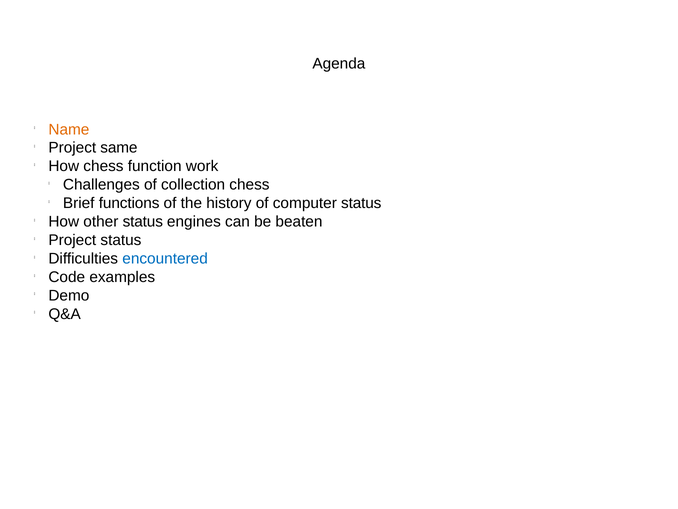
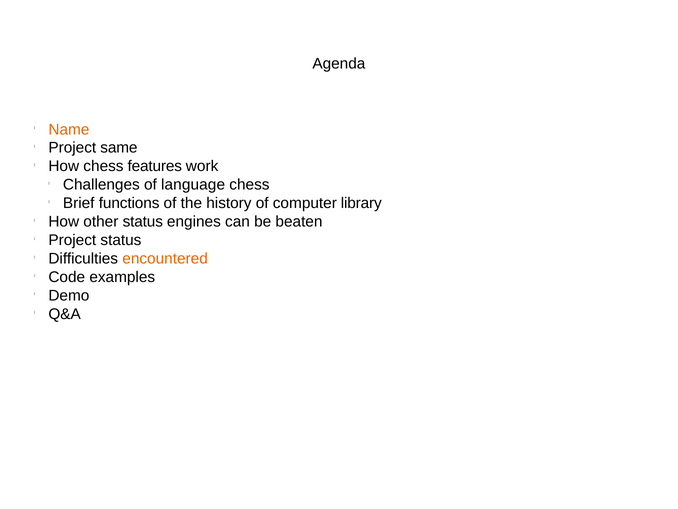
function: function -> features (155, 166)
collection: collection -> language (193, 185)
computer status: status -> library (361, 203)
encountered colour: blue -> orange (165, 258)
